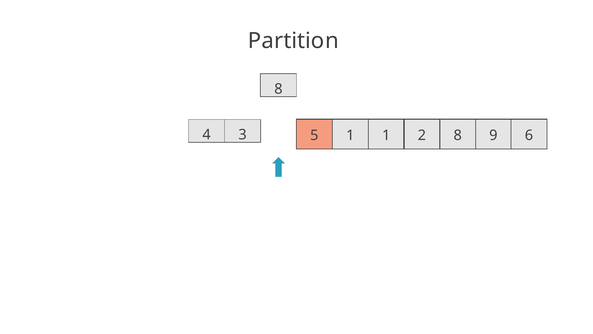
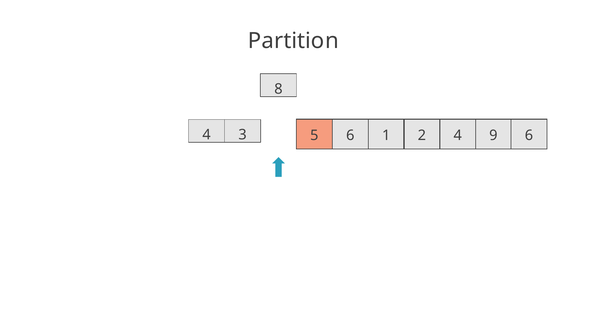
5 1: 1 -> 6 (350, 135)
2 8: 8 -> 4 (458, 135)
